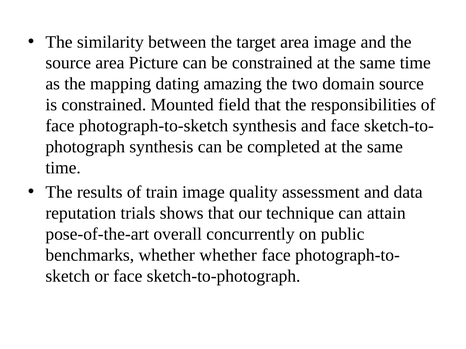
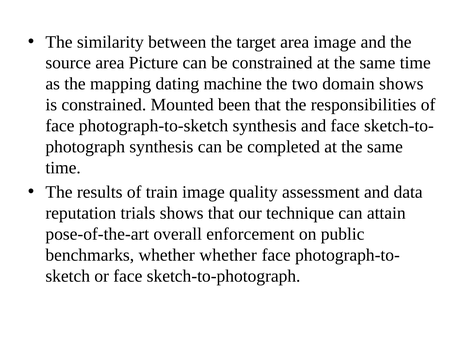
amazing: amazing -> machine (233, 84)
domain source: source -> shows (401, 84)
field: field -> been (234, 105)
concurrently: concurrently -> enforcement (250, 234)
